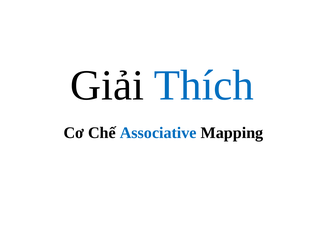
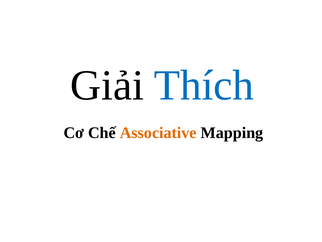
Associative colour: blue -> orange (158, 133)
